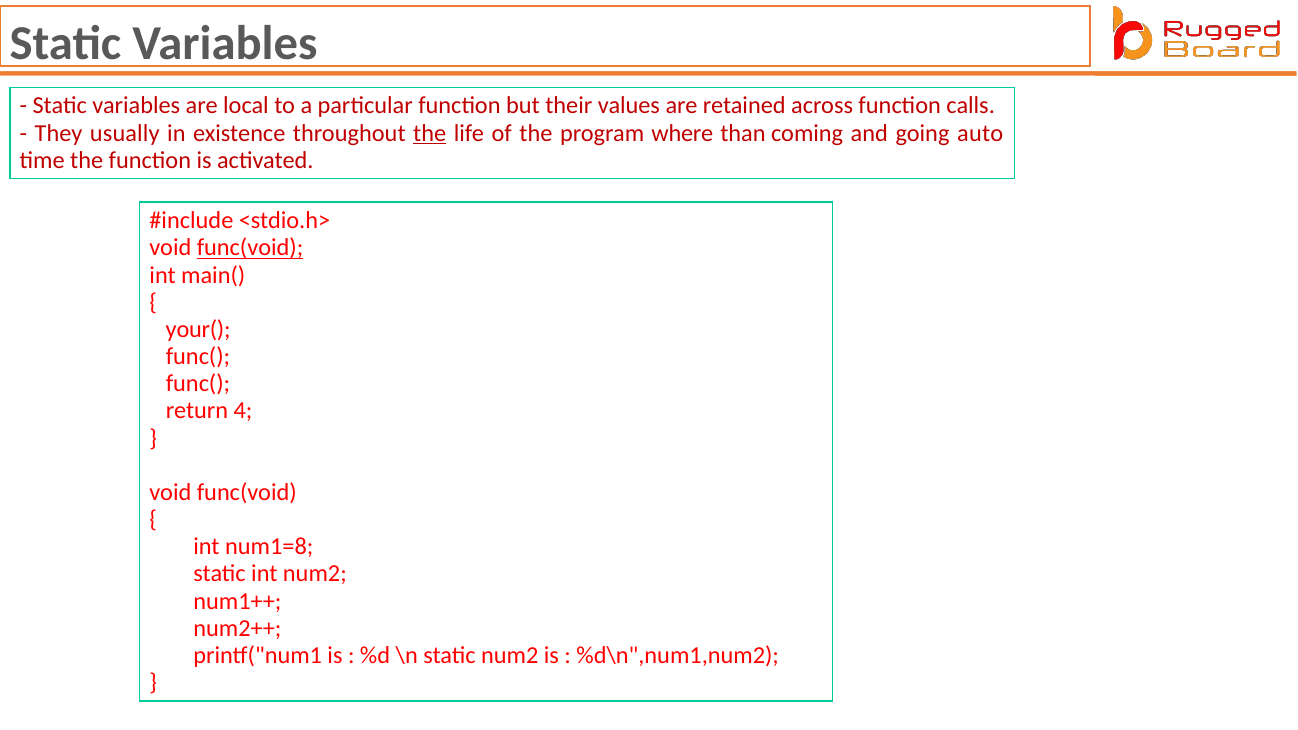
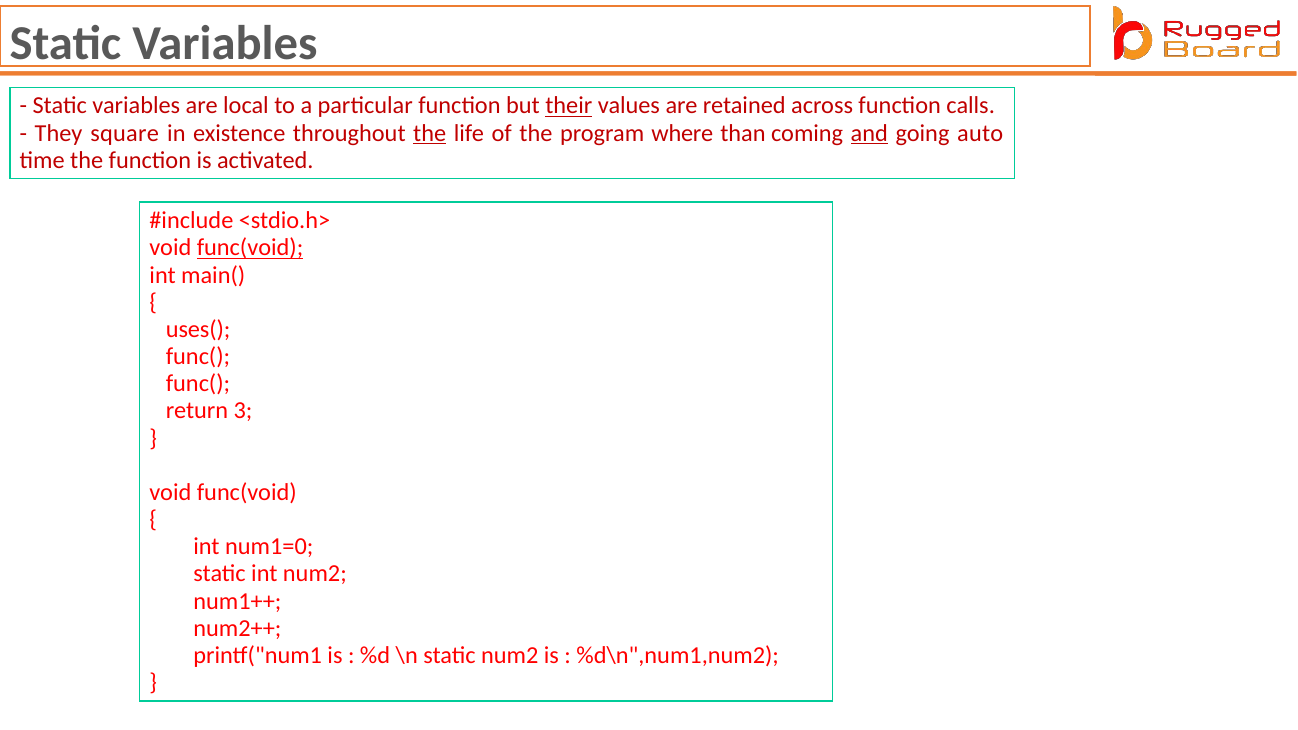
their underline: none -> present (569, 106)
usually: usually -> square (125, 133)
and underline: none -> present (869, 133)
your(: your( -> uses( (198, 329)
4: 4 -> 3 (243, 411)
num1=8: num1=8 -> num1=0 (269, 547)
